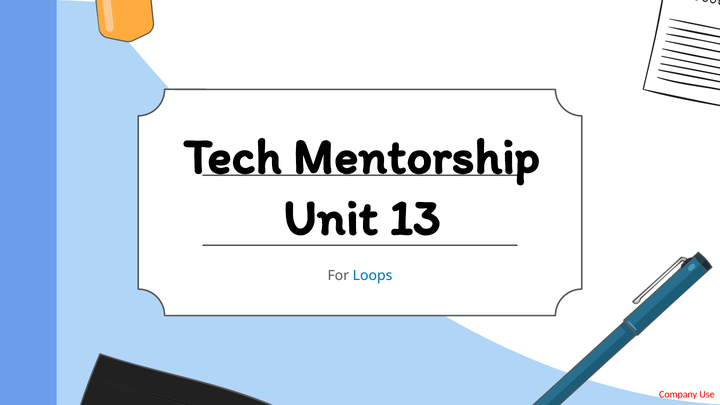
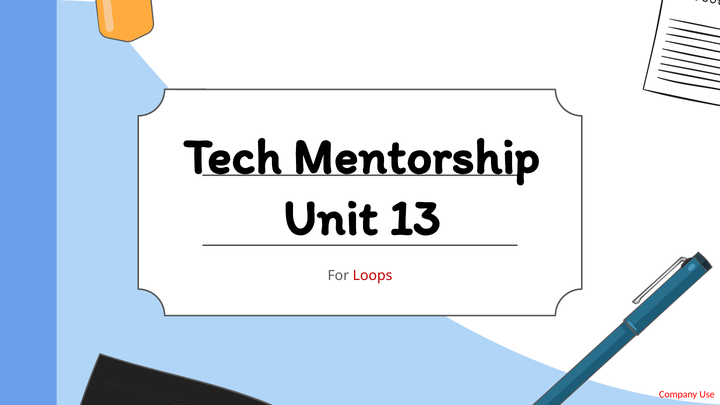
Loops colour: blue -> red (373, 275)
